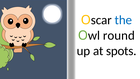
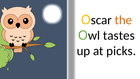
the colour: blue -> orange (123, 20)
round: round -> tastes (119, 35)
spots: spots -> picks (121, 51)
